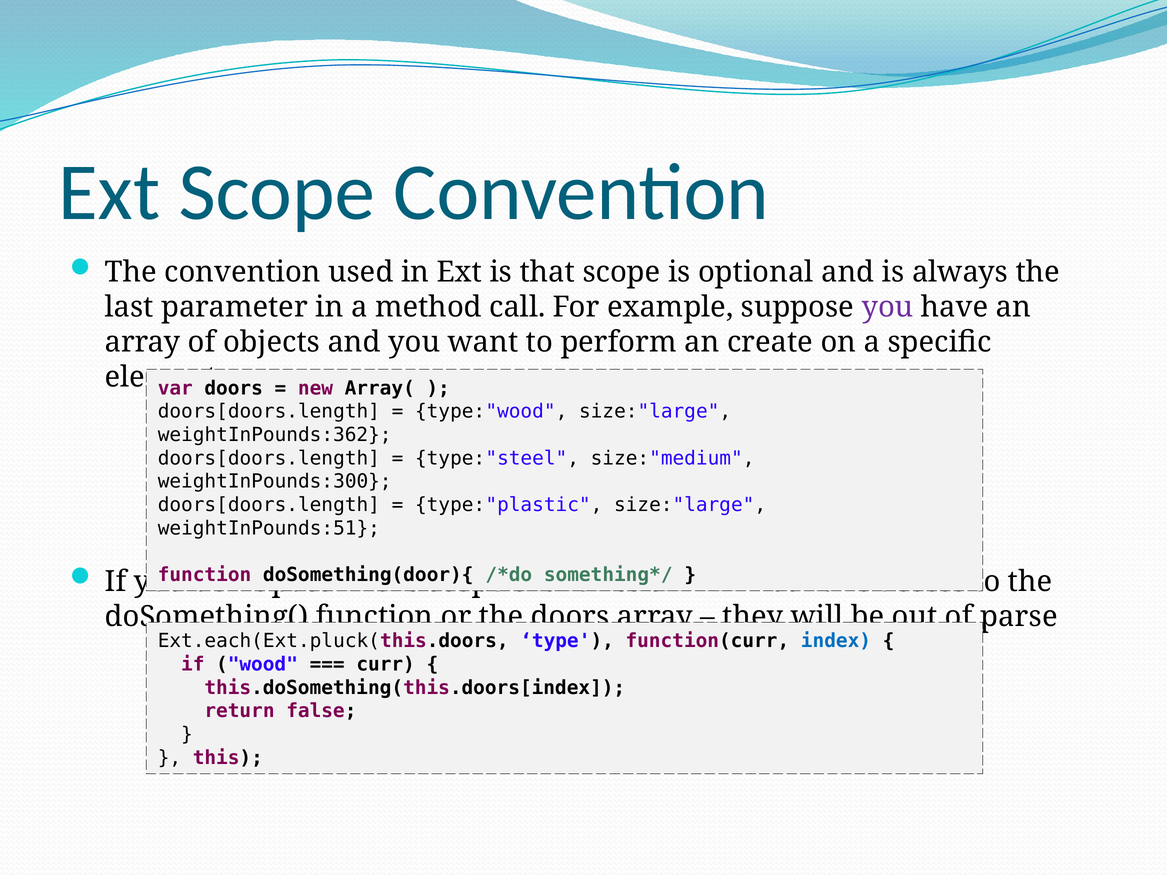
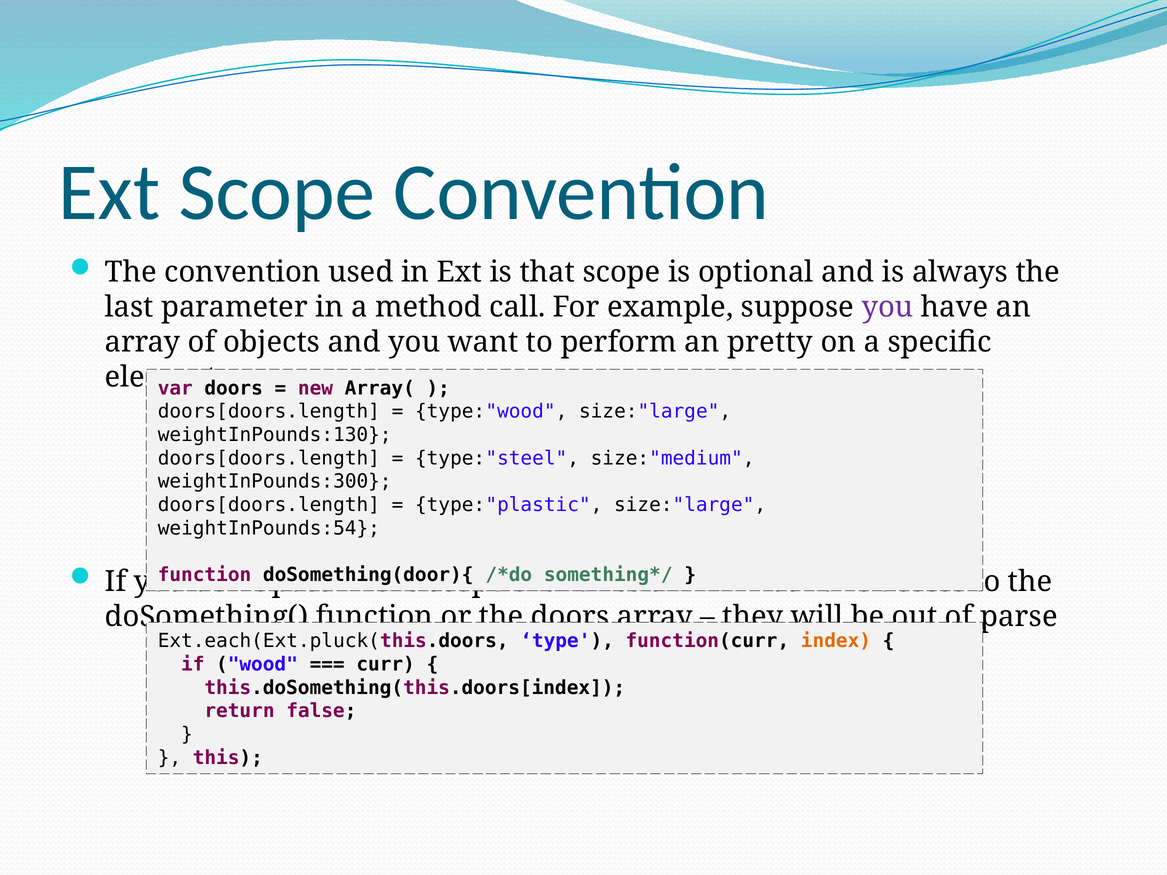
create: create -> pretty (770, 342)
weightInPounds:362: weightInPounds:362 -> weightInPounds:130 (275, 435)
weightInPounds:51: weightInPounds:51 -> weightInPounds:54 (269, 528)
index colour: blue -> orange (836, 641)
